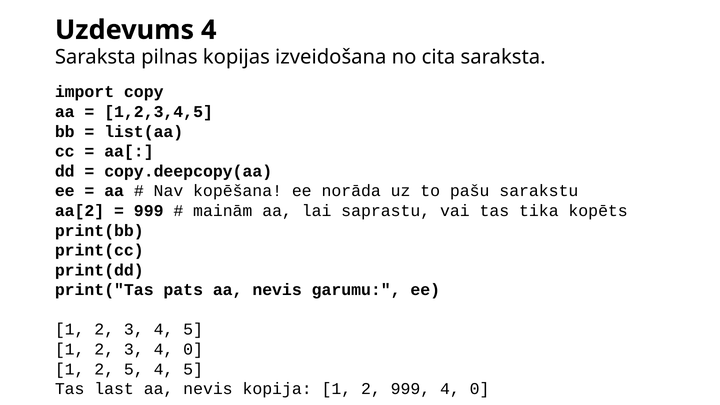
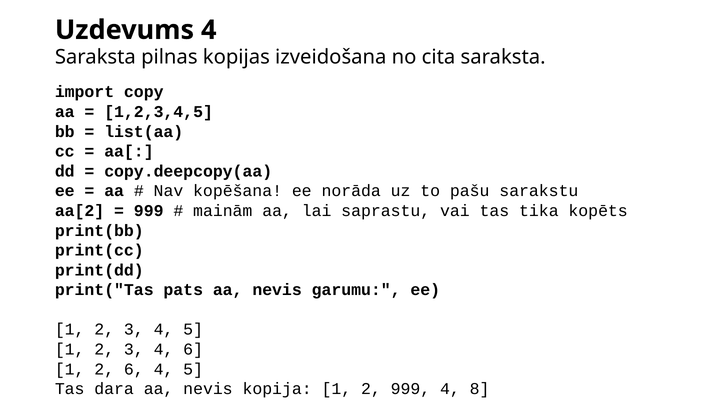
3 4 0: 0 -> 6 (193, 349)
2 5: 5 -> 6 (134, 369)
last: last -> dara (114, 389)
999 4 0: 0 -> 8 (480, 389)
